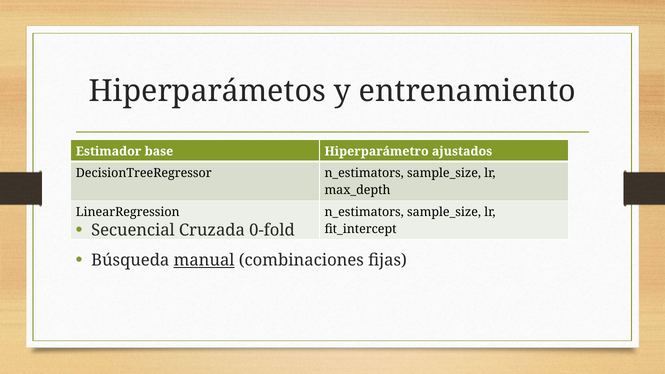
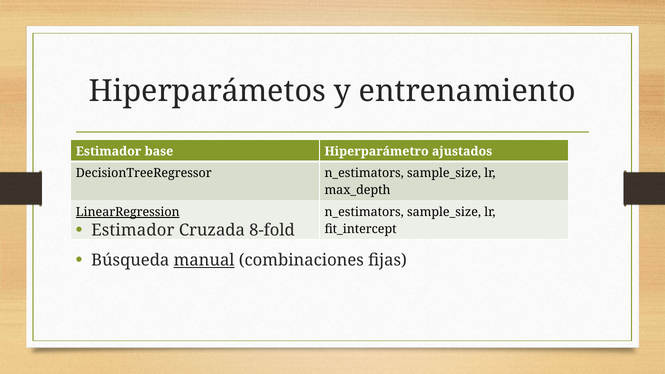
LinearRegression underline: none -> present (128, 212)
Secuencial: Secuencial -> Estimador (133, 230)
0-fold: 0-fold -> 8-fold (272, 230)
